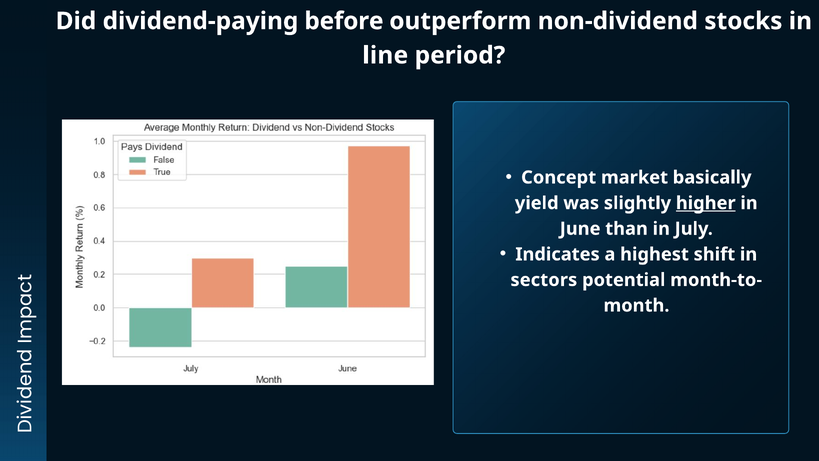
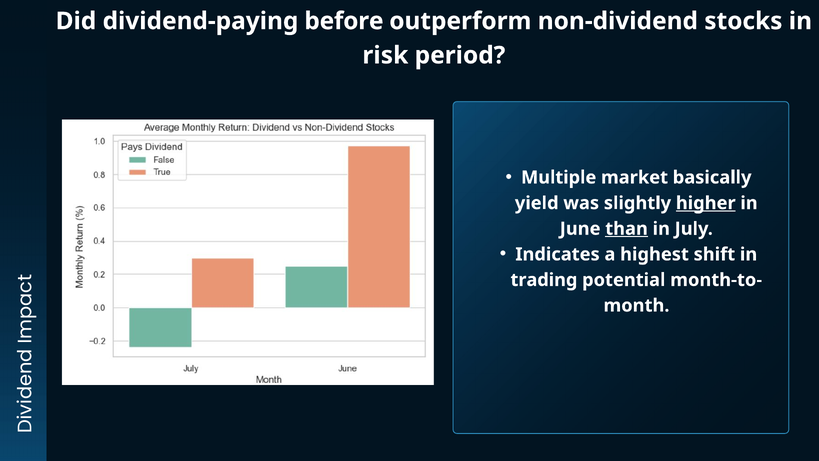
line: line -> risk (385, 55)
Concept: Concept -> Multiple (559, 177)
than underline: none -> present (627, 229)
sectors: sectors -> trading (544, 280)
